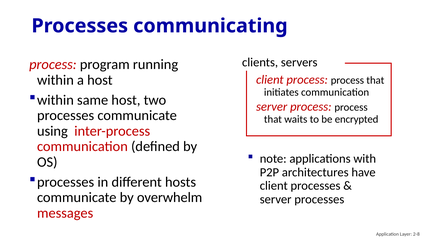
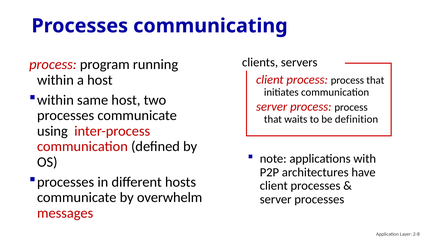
encrypted: encrypted -> definition (356, 119)
